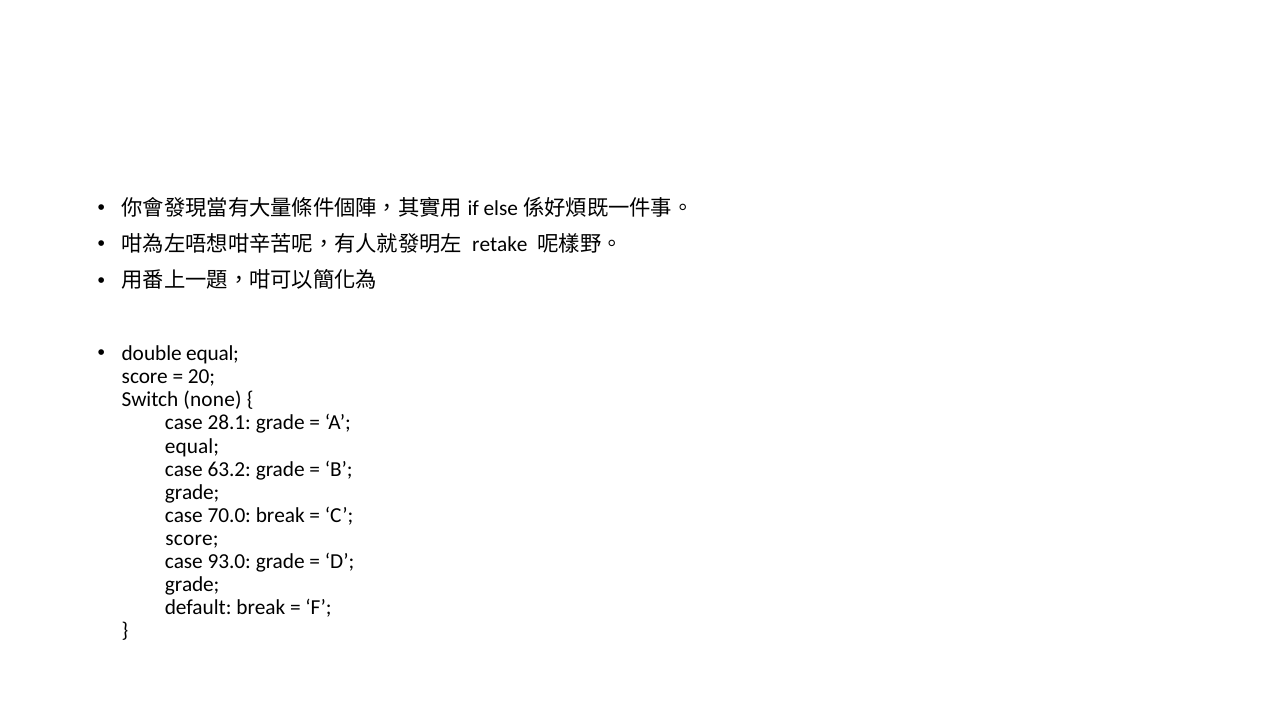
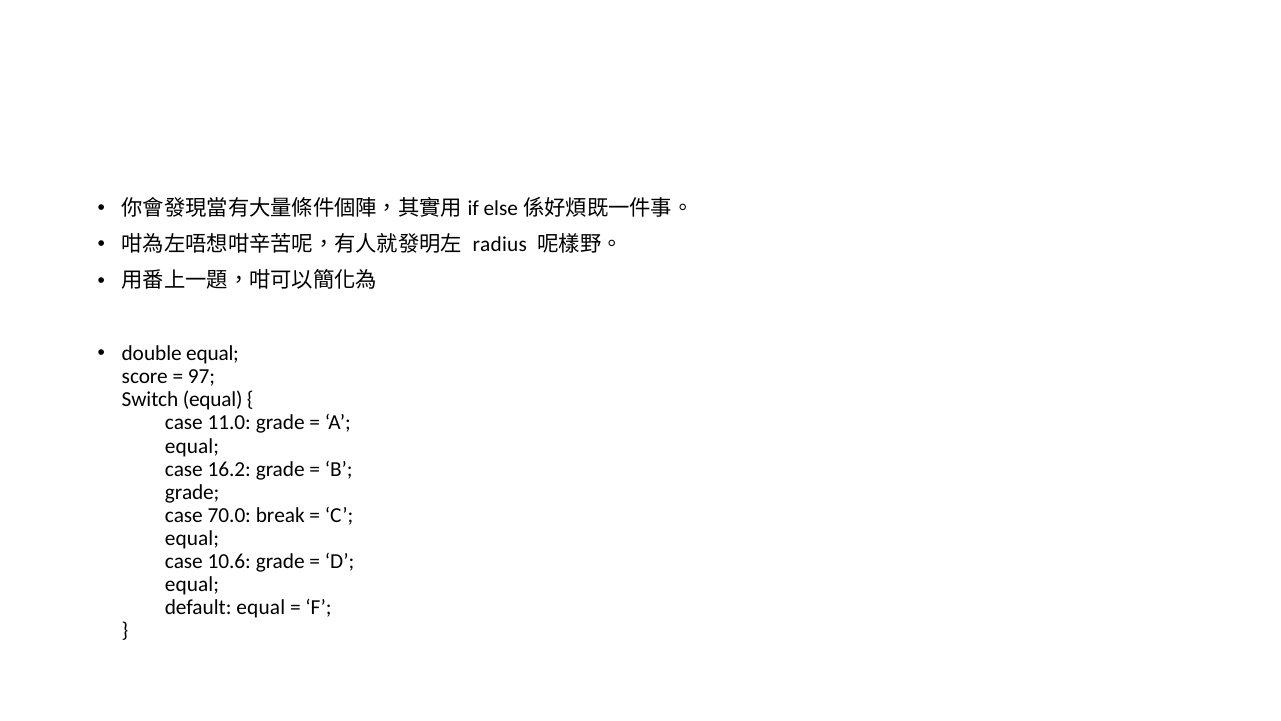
retake: retake -> radius (500, 244)
20: 20 -> 97 (202, 377)
Switch none: none -> equal (213, 400)
28.1: 28.1 -> 11.0 (229, 423)
63.2: 63.2 -> 16.2 (229, 469)
score: score -> equal (192, 538)
93.0: 93.0 -> 10.6 (229, 561)
grade: grade -> equal (192, 584)
default break: break -> equal (261, 607)
